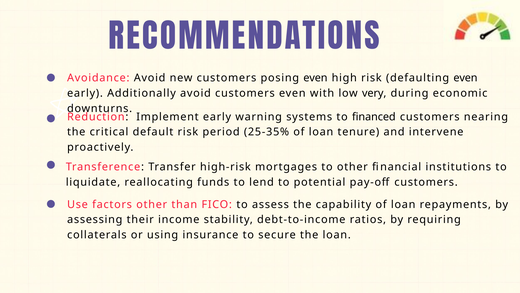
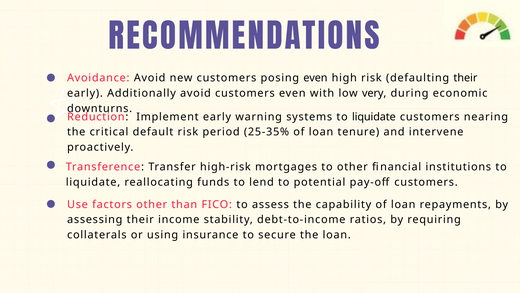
defaulting even: even -> their (465, 78)
systems to financed: financed -> liquidate (374, 117)
